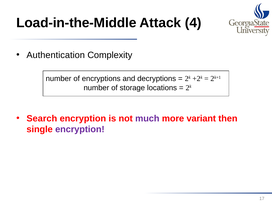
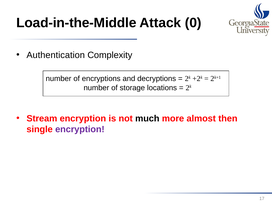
4: 4 -> 0 (193, 23)
Search: Search -> Stream (42, 118)
much colour: purple -> black (147, 118)
variant: variant -> almost (201, 118)
